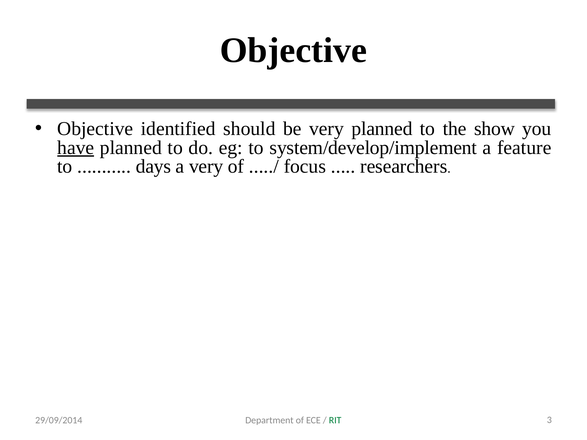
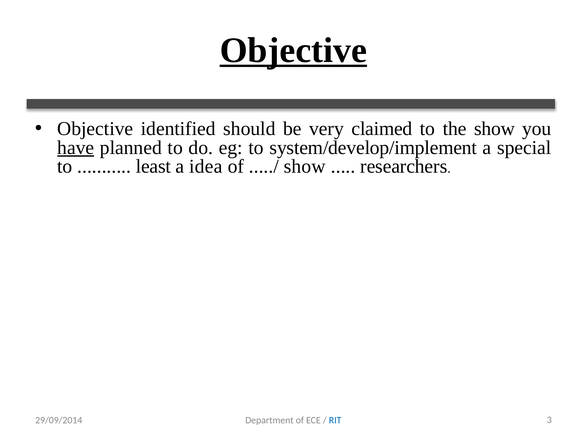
Objective underline: none -> present (293, 50)
very planned: planned -> claimed (382, 129)
feature: feature -> special (524, 148)
days: days -> least (153, 166)
a very: very -> idea (206, 166)
focus: focus -> show (305, 166)
RIT colour: green -> blue (335, 420)
